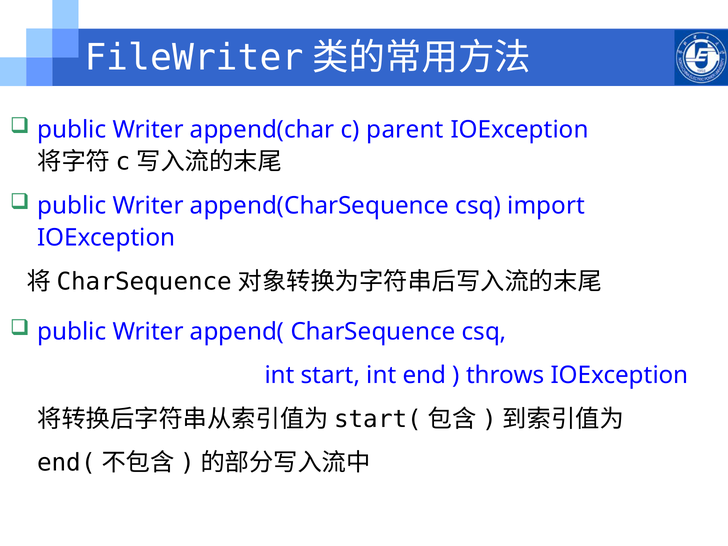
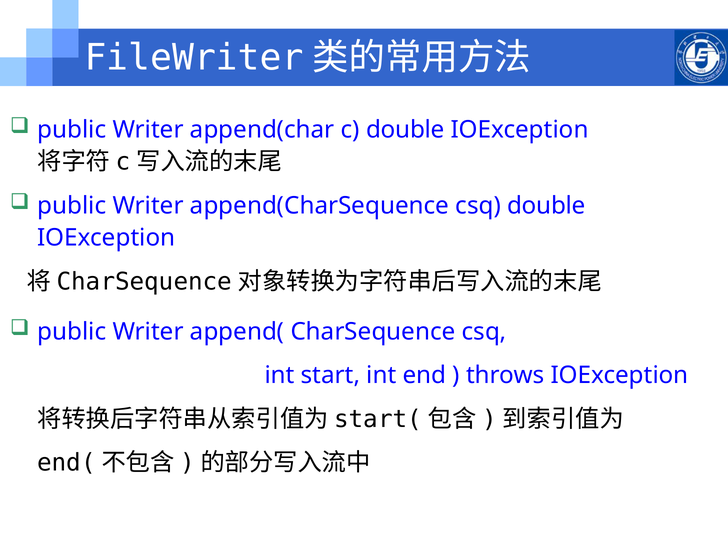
c parent: parent -> double (405, 130)
csq import: import -> double (546, 206)
